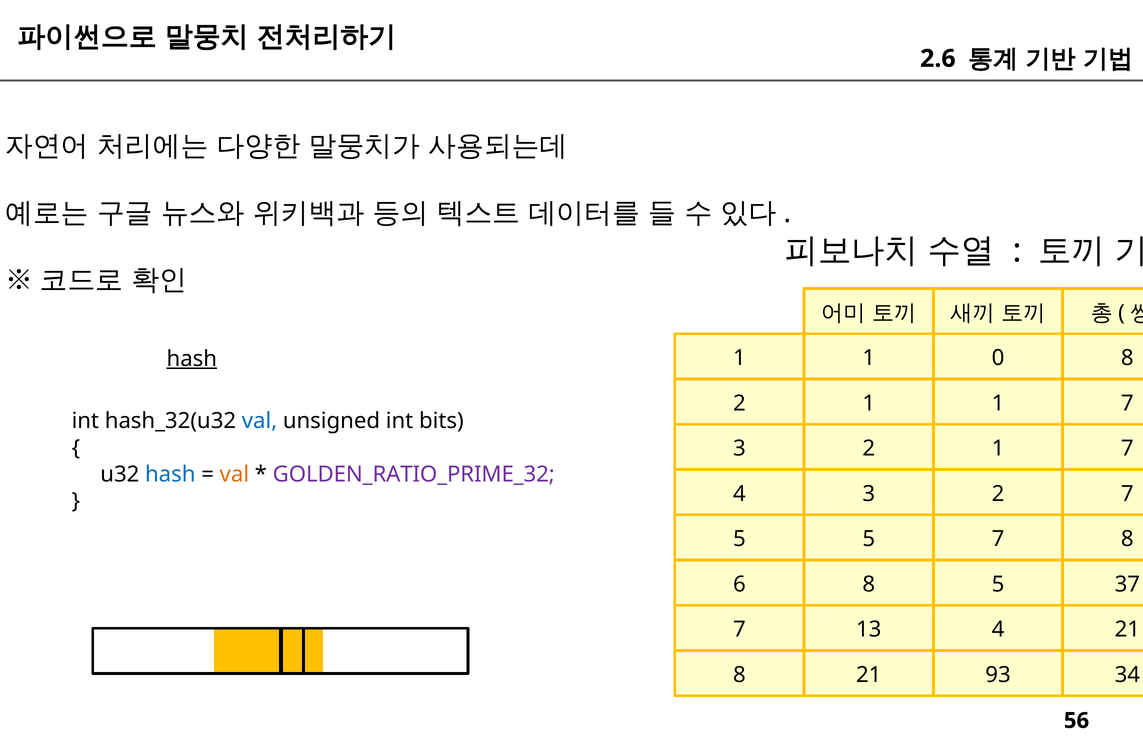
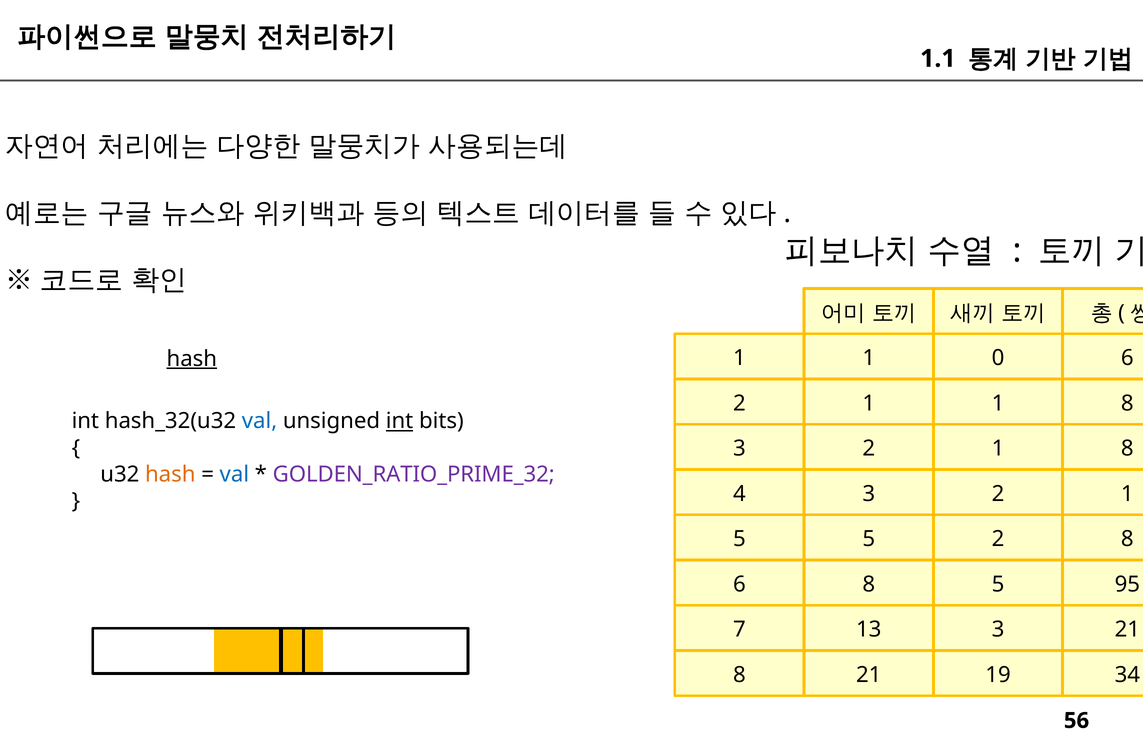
2.6: 2.6 -> 1.1 (938, 59)
0 8: 8 -> 6 (1127, 358)
1 1 7: 7 -> 8 (1127, 403)
int underline: none -> present (400, 421)
2 1 7: 7 -> 8 (1127, 448)
hash colour: blue -> orange (170, 474)
val colour: orange -> blue (234, 474)
3 2 7: 7 -> 1 (1127, 494)
5 7: 7 -> 2 (998, 539)
37: 37 -> 95 (1127, 584)
13 4: 4 -> 3 (998, 629)
93: 93 -> 19 (998, 675)
